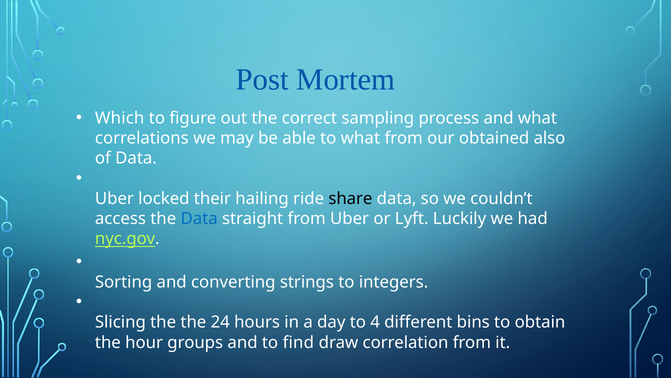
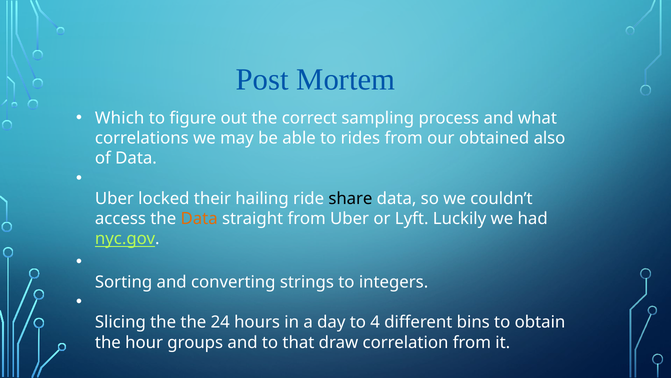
to what: what -> rides (360, 138)
Data colour: blue -> orange (199, 218)
find: find -> that (298, 342)
